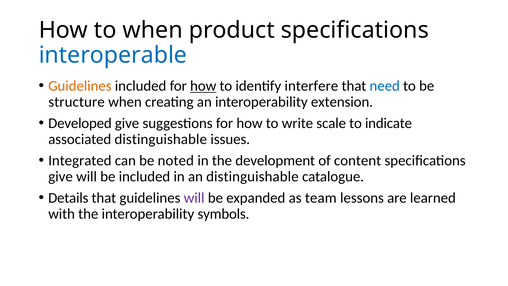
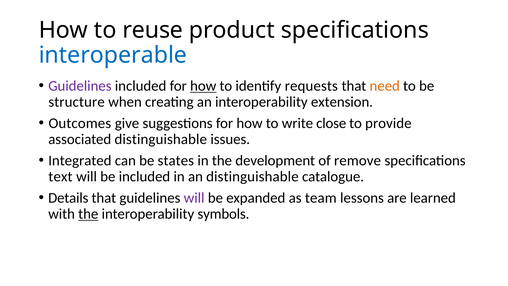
to when: when -> reuse (153, 30)
Guidelines colour: orange -> purple (80, 86)
interfere: interfere -> requests (311, 86)
need colour: blue -> orange (385, 86)
Developed: Developed -> Outcomes (80, 123)
scale: scale -> close (331, 123)
indicate: indicate -> provide (388, 123)
noted: noted -> states (176, 160)
content: content -> remove (358, 160)
give: give -> text (60, 177)
the underline: none -> present (88, 214)
